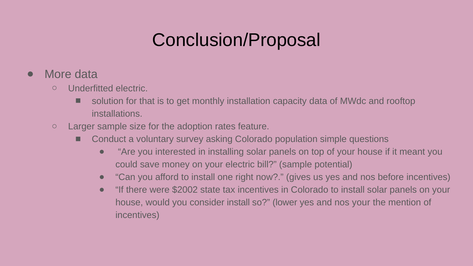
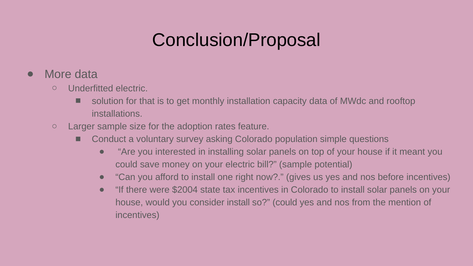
$2002: $2002 -> $2004 (185, 190)
so lower: lower -> could (285, 203)
nos your: your -> from (361, 203)
